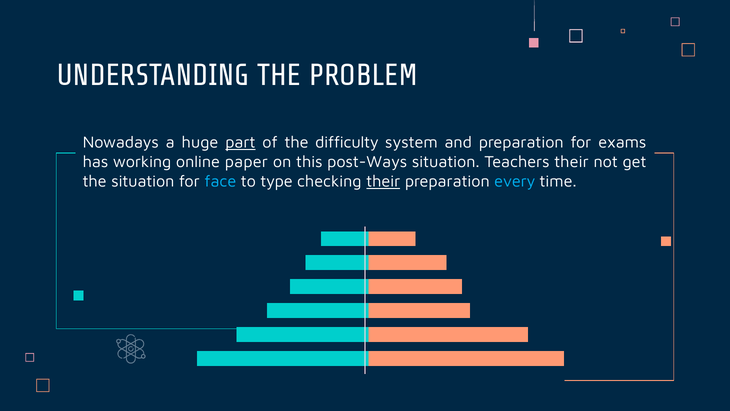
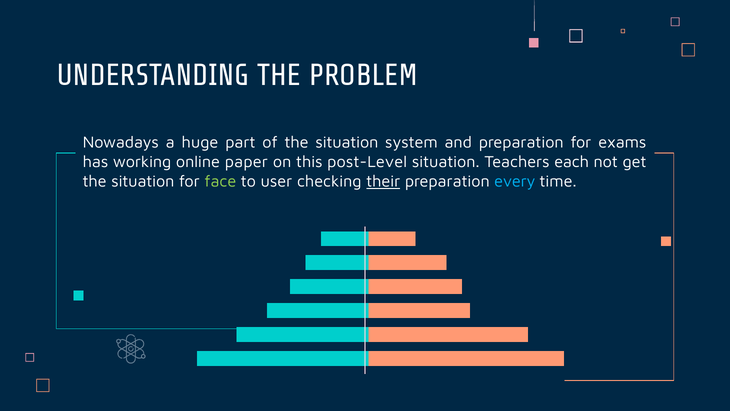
part underline: present -> none (240, 142)
of the difficulty: difficulty -> situation (347, 142)
post-Ways: post-Ways -> post-Level (367, 162)
Teachers their: their -> each (572, 162)
face colour: light blue -> light green (220, 181)
type: type -> user (276, 181)
